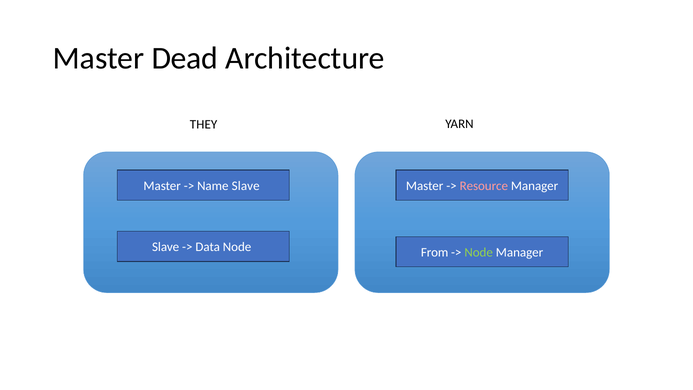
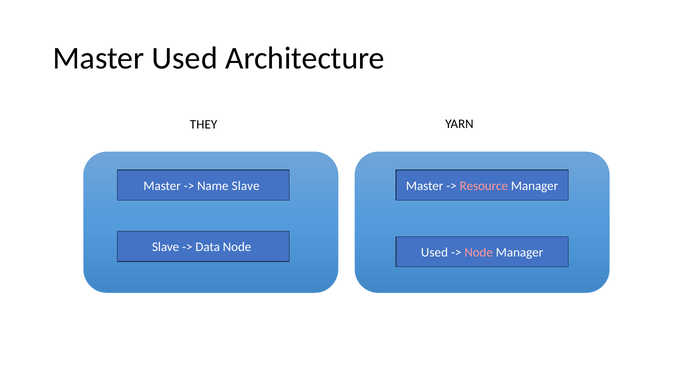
Master Dead: Dead -> Used (185, 58)
From: From -> Used (434, 253)
Node colour: light green -> pink (479, 253)
